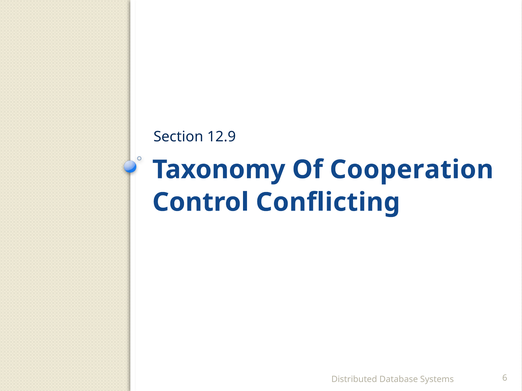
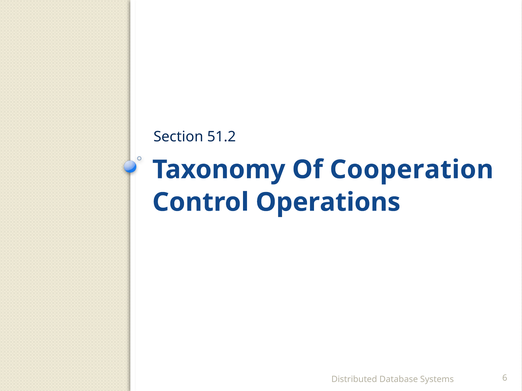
12.9: 12.9 -> 51.2 (222, 137)
Conflicting: Conflicting -> Operations (328, 202)
